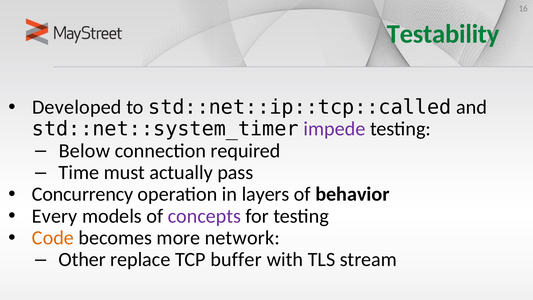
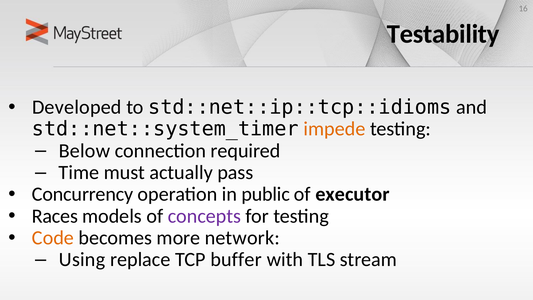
Testability colour: green -> black (443, 34)
std::net::ip::tcp::called: std::net::ip::tcp::called -> std::net::ip::tcp::idioms (300, 107)
impede colour: purple -> orange (334, 129)
layers: layers -> public (266, 194)
behavior: behavior -> executor (352, 194)
Every: Every -> Races (55, 216)
Other: Other -> Using (82, 259)
